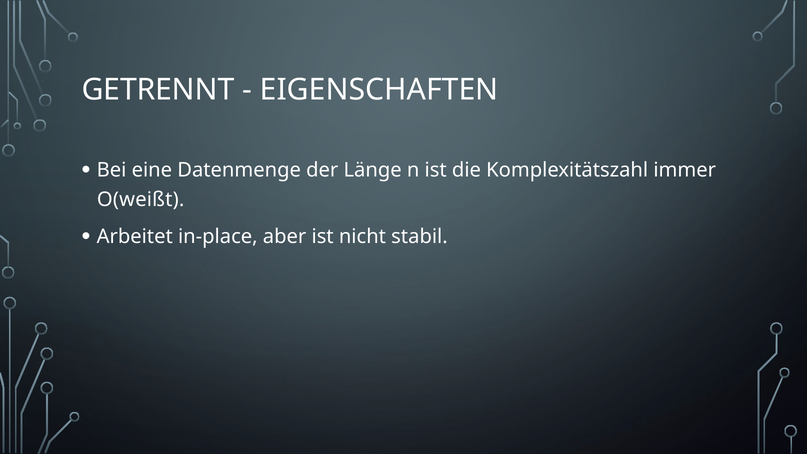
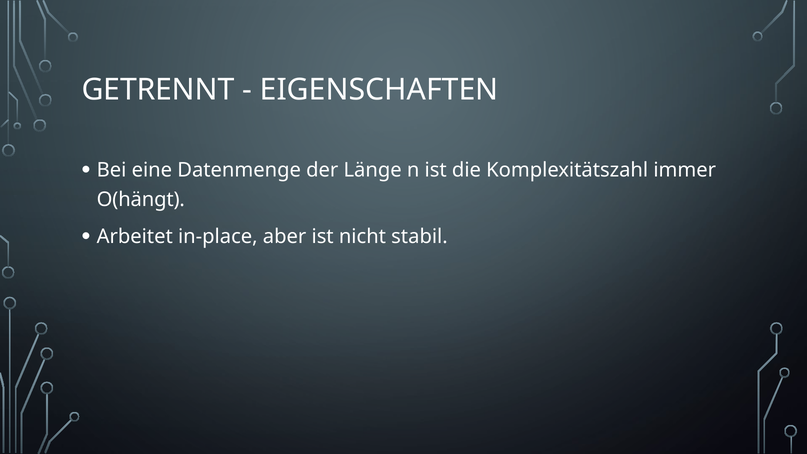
O(weißt: O(weißt -> O(hängt (141, 199)
